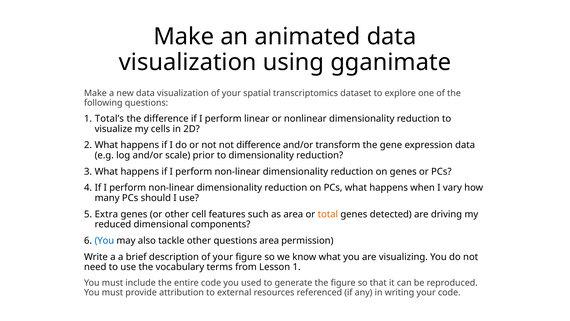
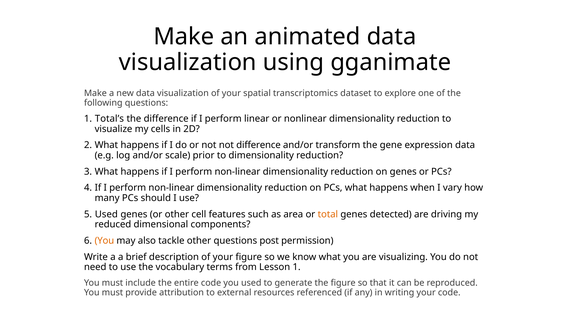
Extra: Extra -> Used (106, 214)
You colour: blue -> orange (104, 240)
questions area: area -> post (269, 240)
